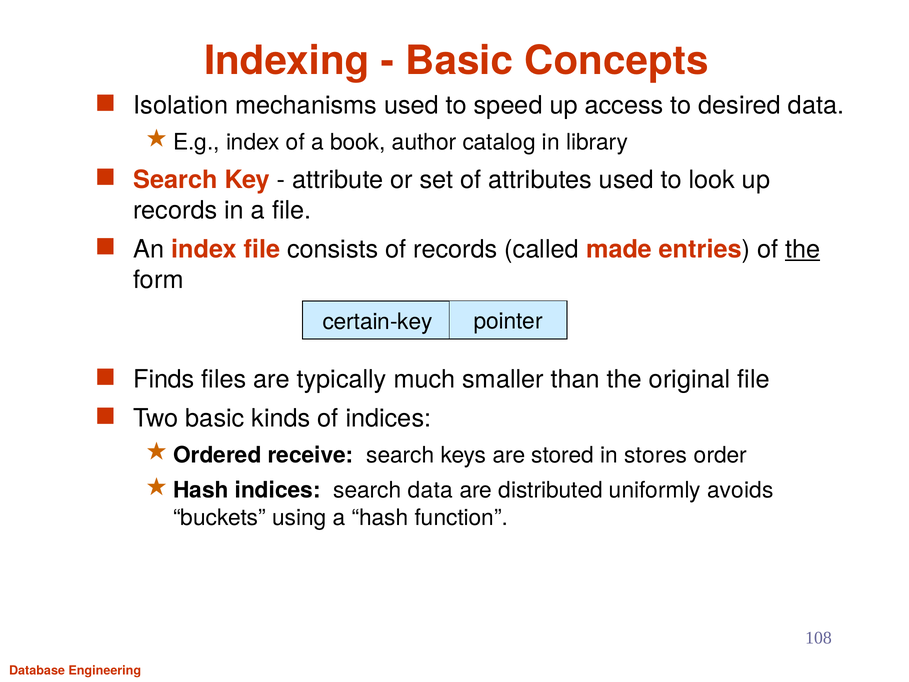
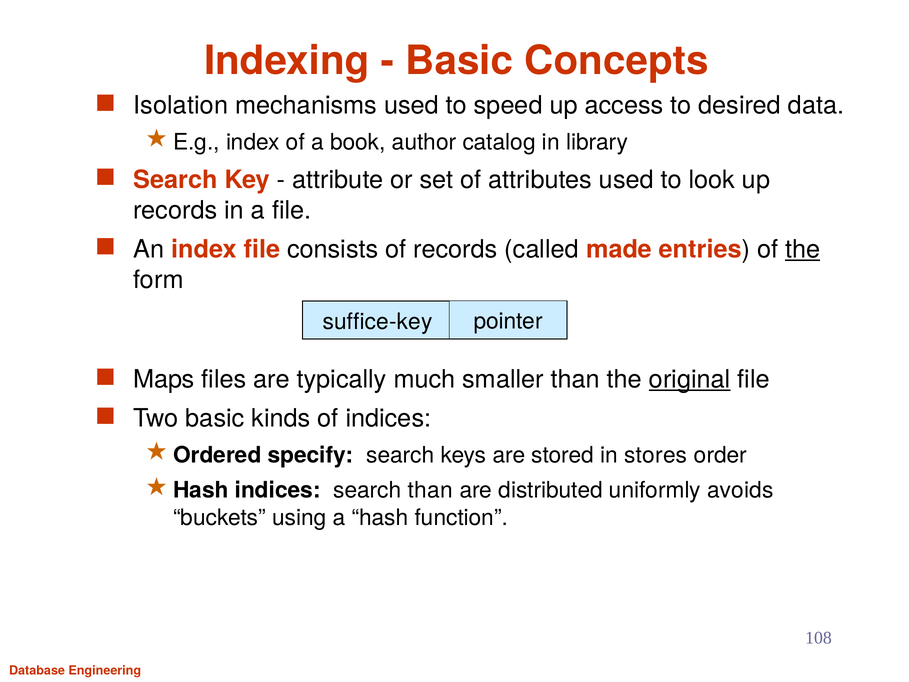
certain-key: certain-key -> suffice-key (377, 321)
Finds: Finds -> Maps (164, 379)
original underline: none -> present (690, 379)
receive: receive -> specify (311, 455)
search data: data -> than (430, 490)
